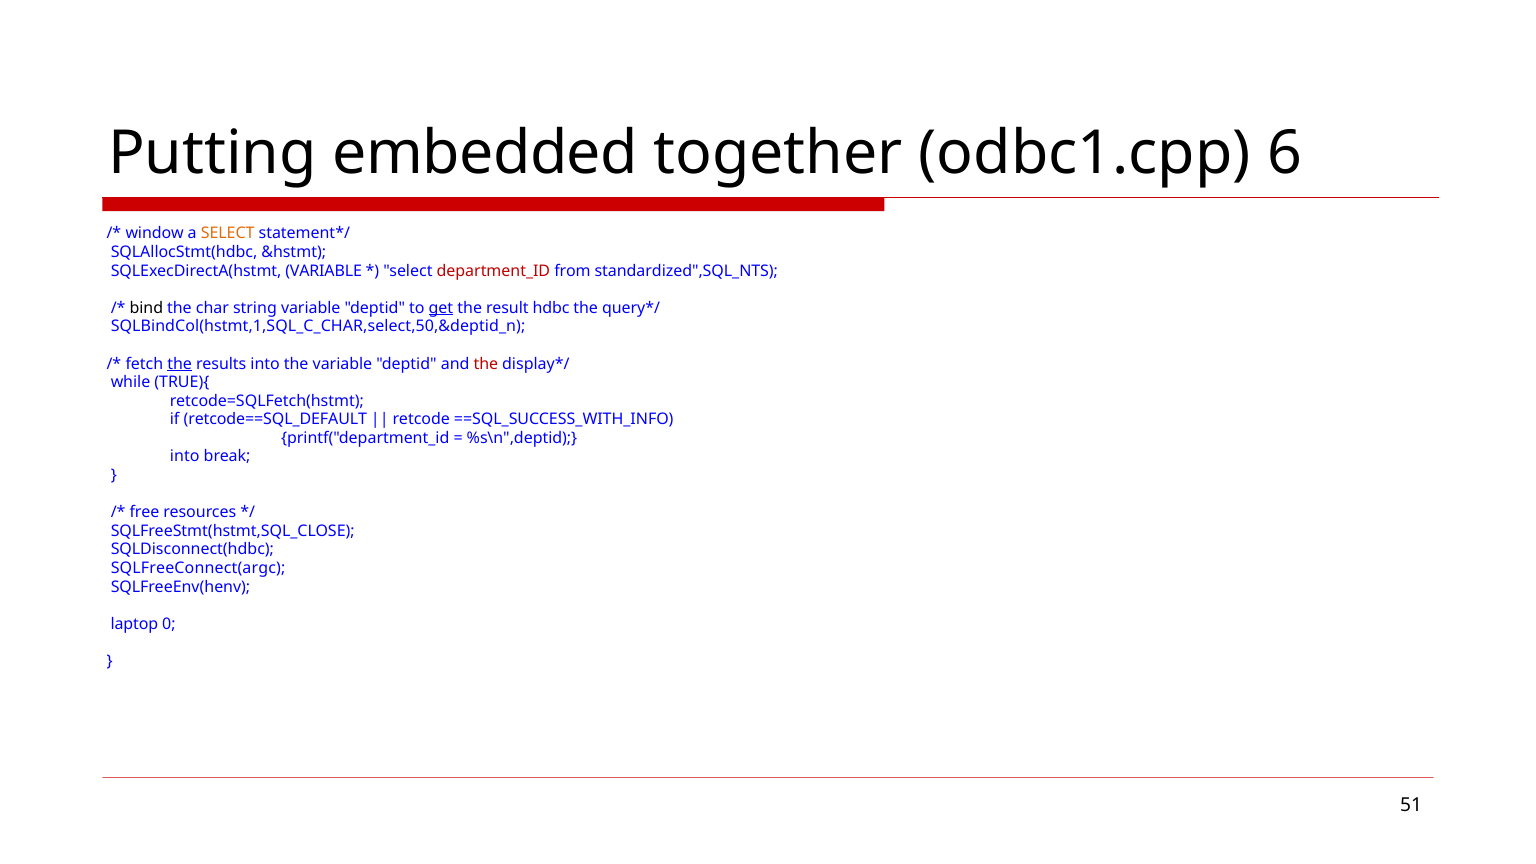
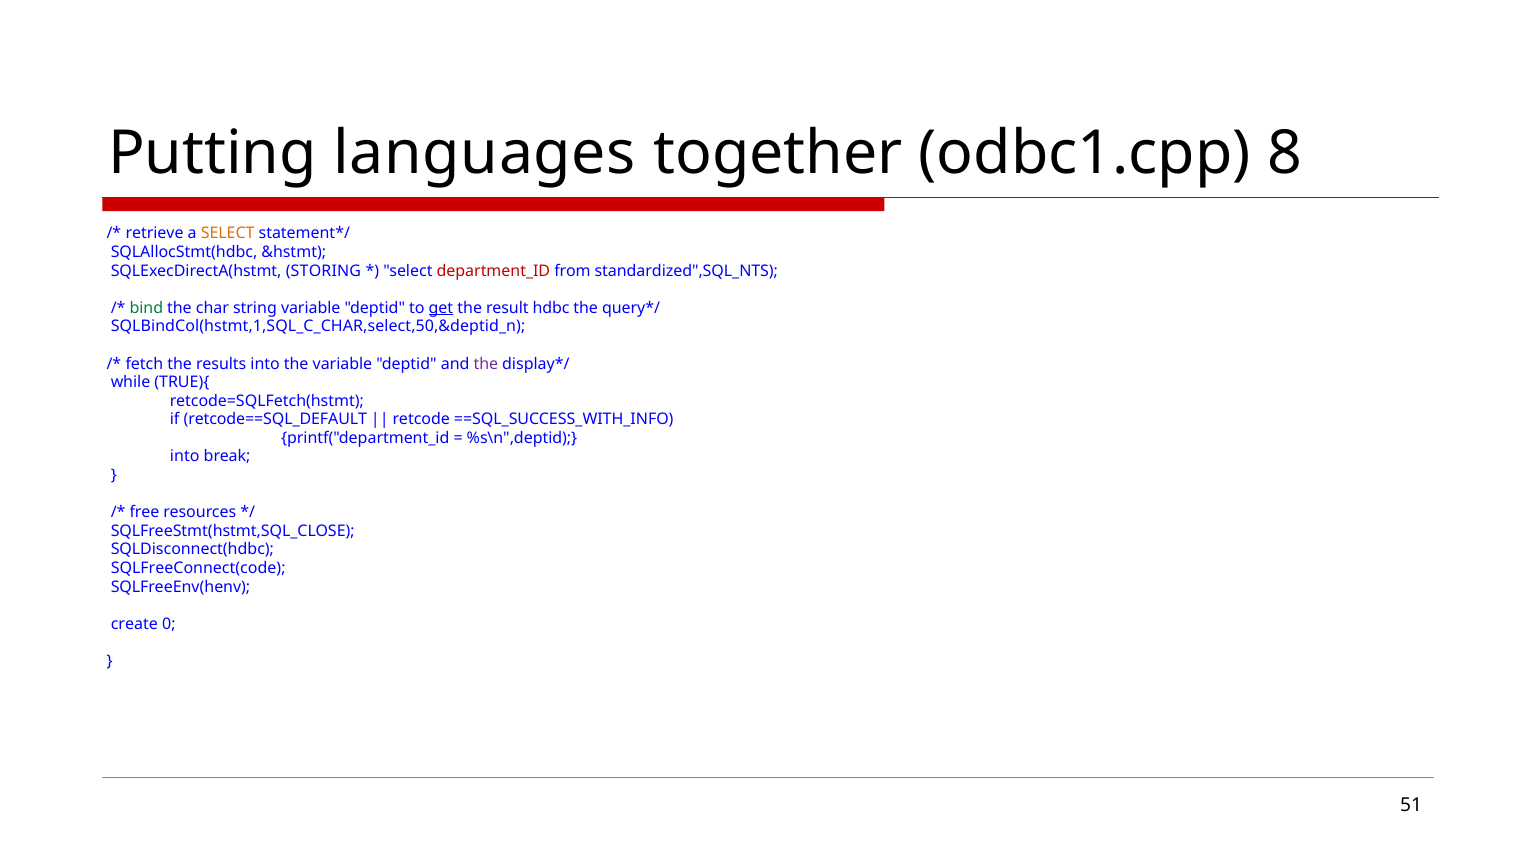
embedded: embedded -> languages (485, 154)
6: 6 -> 8 (1285, 154)
window: window -> retrieve (155, 234)
SQLExecDirectA(hstmt VARIABLE: VARIABLE -> STORING (323, 271)
bind colour: black -> green (146, 308)
the underline: present -> none (180, 364)
the colour: red -> purple (486, 364)
SQLFreeConnect(argc: SQLFreeConnect(argc -> SQLFreeConnect(code (198, 568)
laptop: laptop -> create (134, 624)
